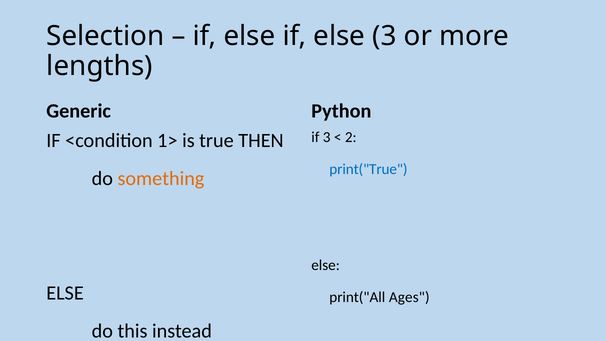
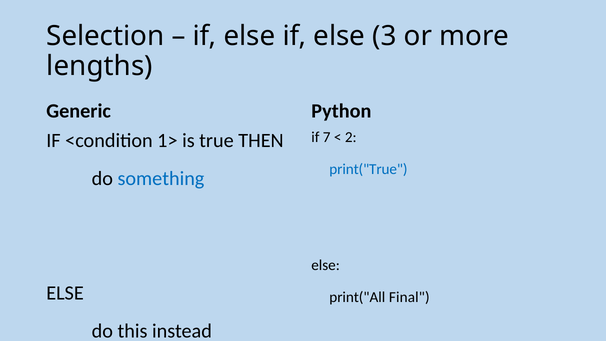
if 3: 3 -> 7 (327, 137)
something colour: orange -> blue (161, 178)
Ages: Ages -> Final (409, 297)
